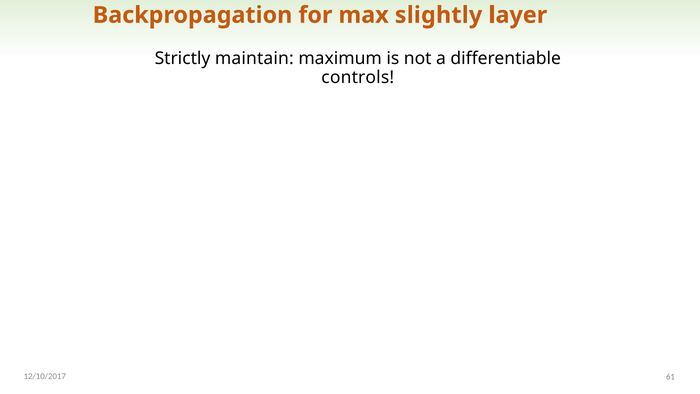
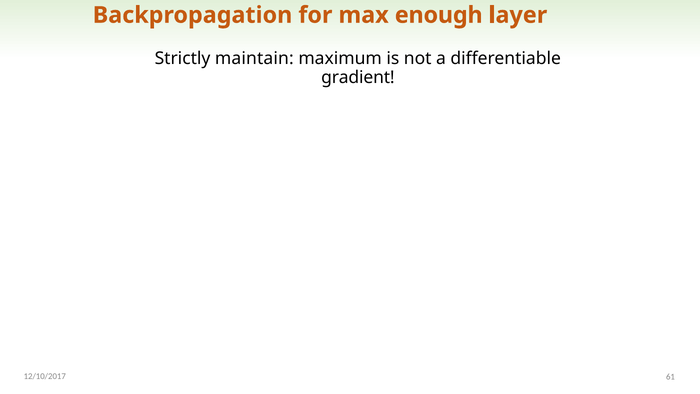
slightly: slightly -> enough (439, 15)
controls: controls -> gradient (358, 78)
